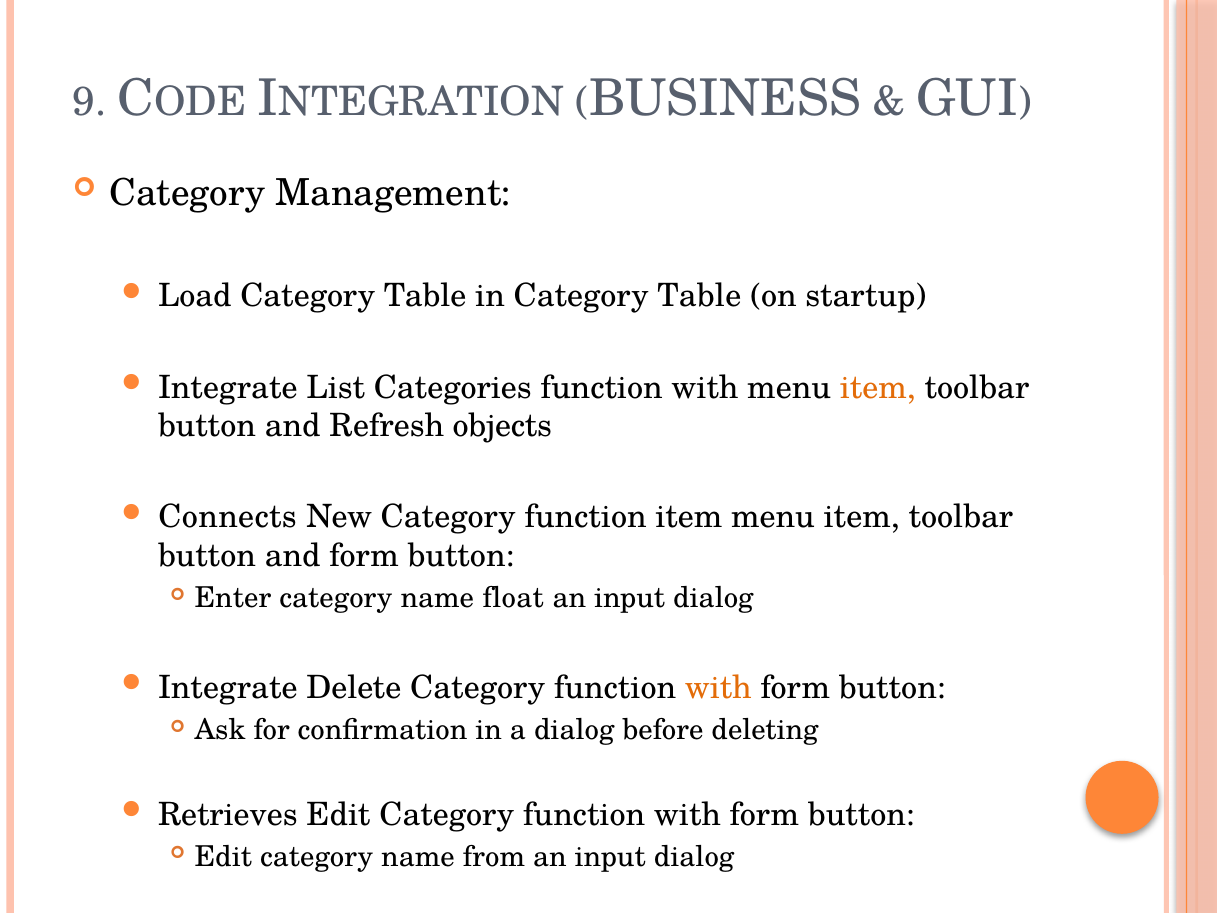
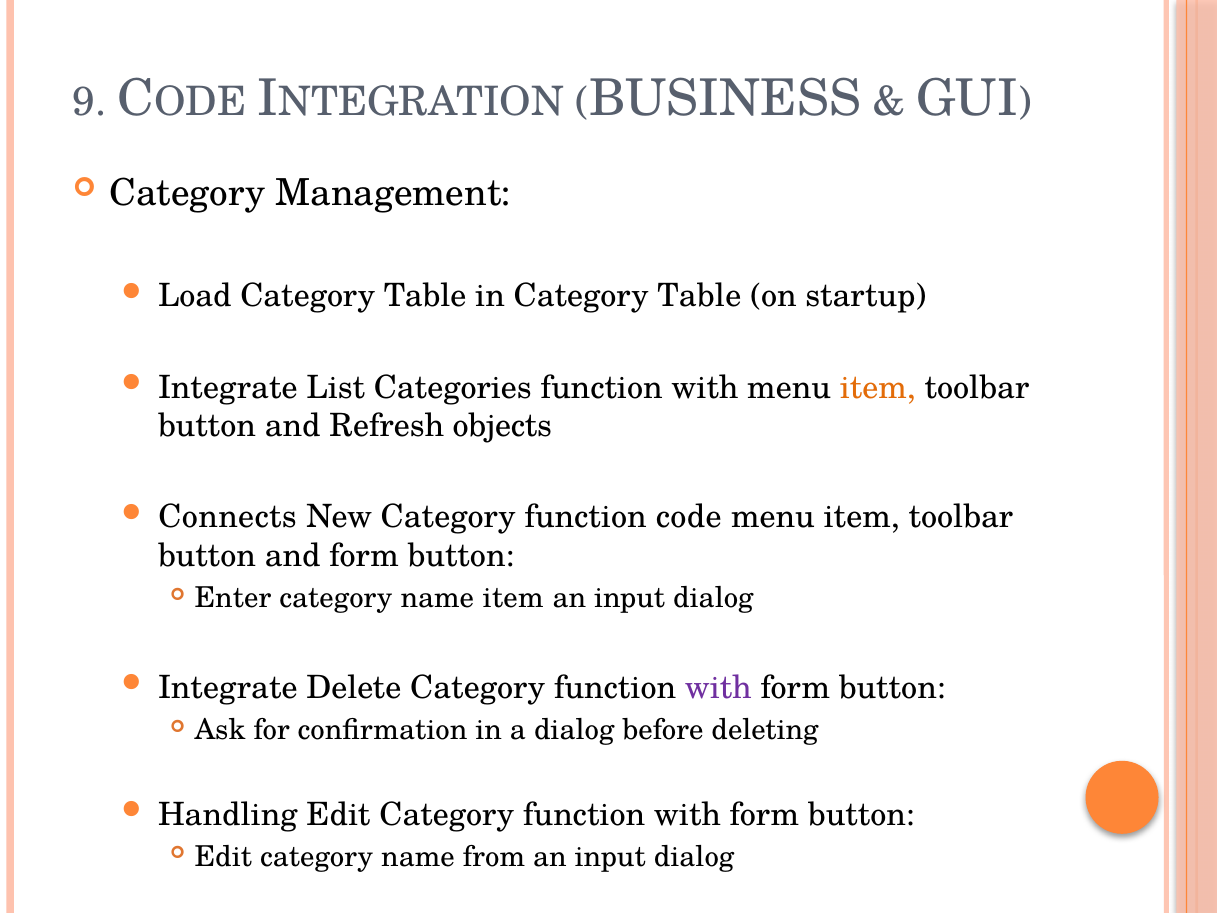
function item: item -> code (689, 517)
name float: float -> item (513, 598)
with colour: orange -> purple (718, 688)
Retrieves: Retrieves -> Handling (228, 814)
